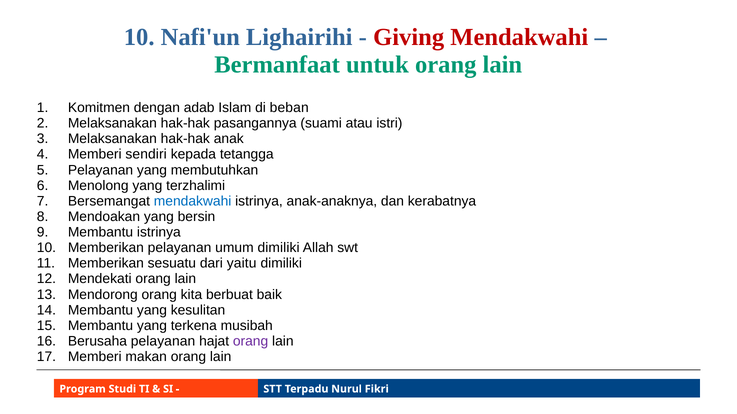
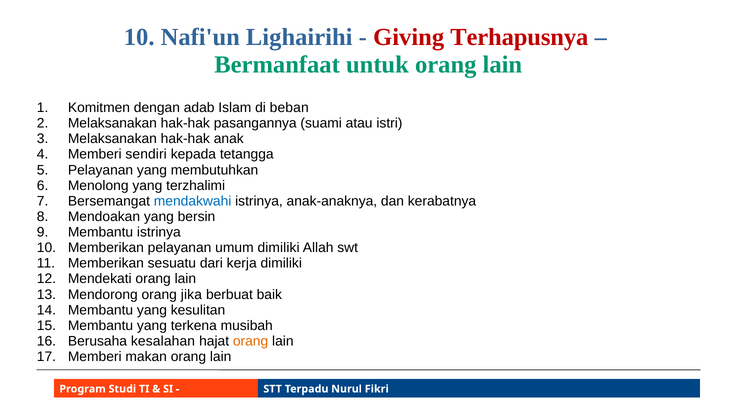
Giving Mendakwahi: Mendakwahi -> Terhapusnya (519, 37)
yaitu: yaitu -> kerja (242, 264)
kita: kita -> jika (191, 295)
Berusaha pelayanan: pelayanan -> kesalahan (163, 342)
orang colour: purple -> orange (251, 342)
